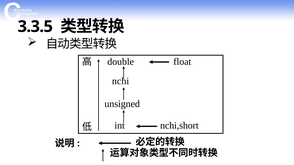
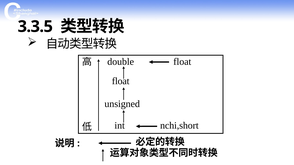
nchi: nchi -> float (121, 81)
